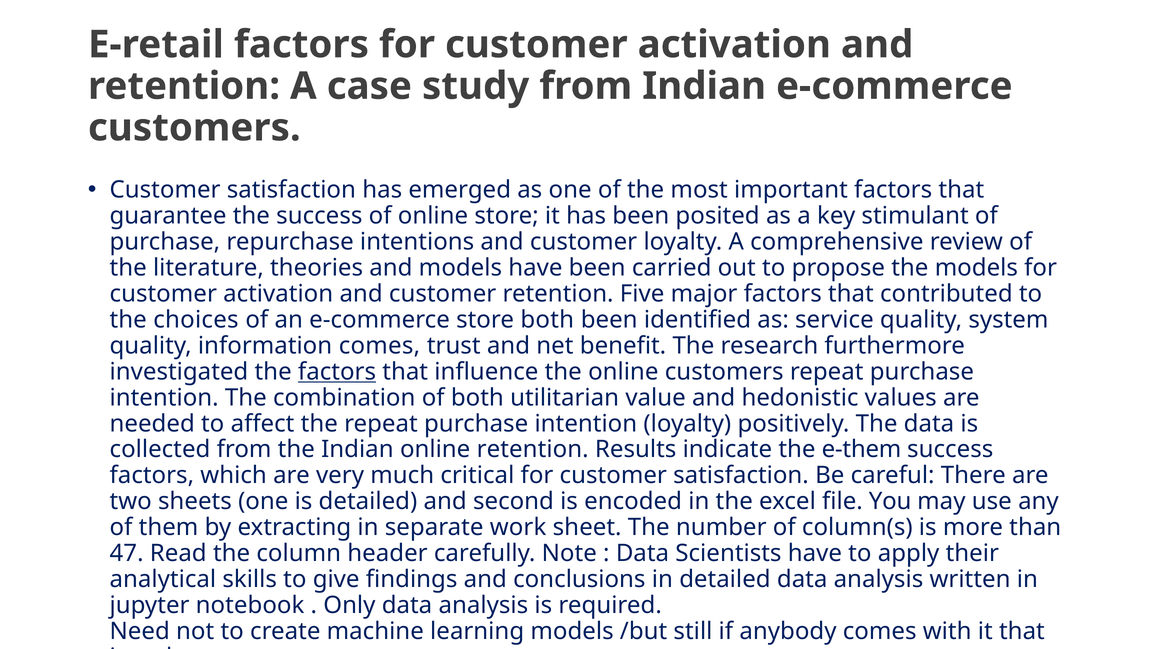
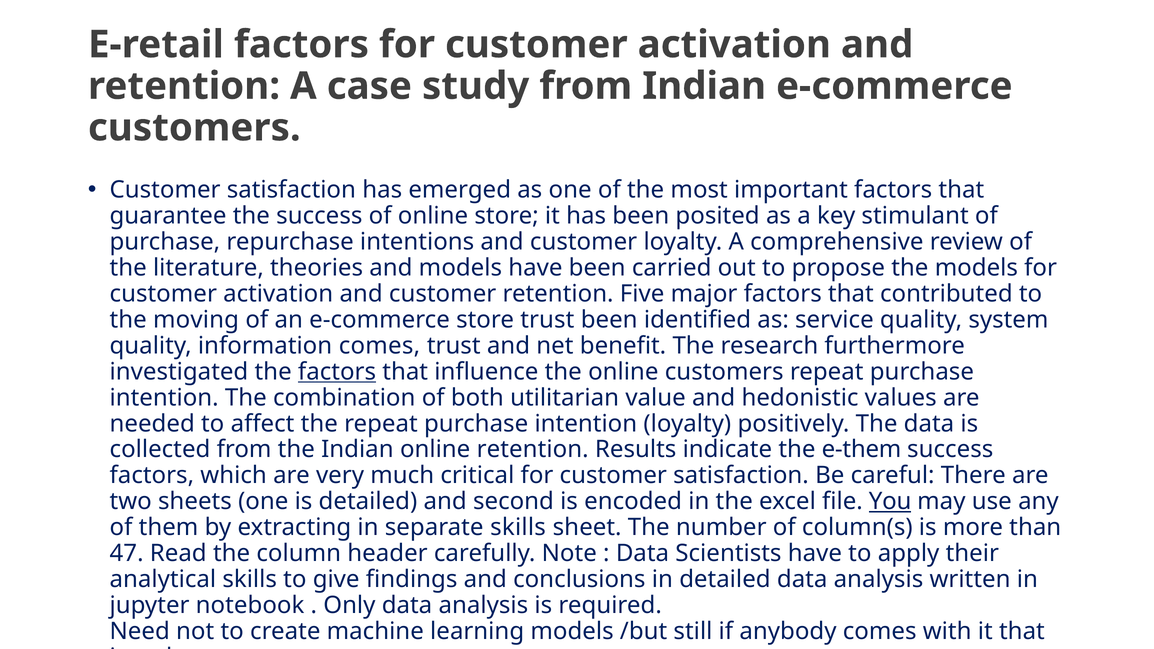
choices: choices -> moving (196, 320)
store both: both -> trust (547, 320)
You underline: none -> present (890, 502)
separate work: work -> skills (518, 528)
